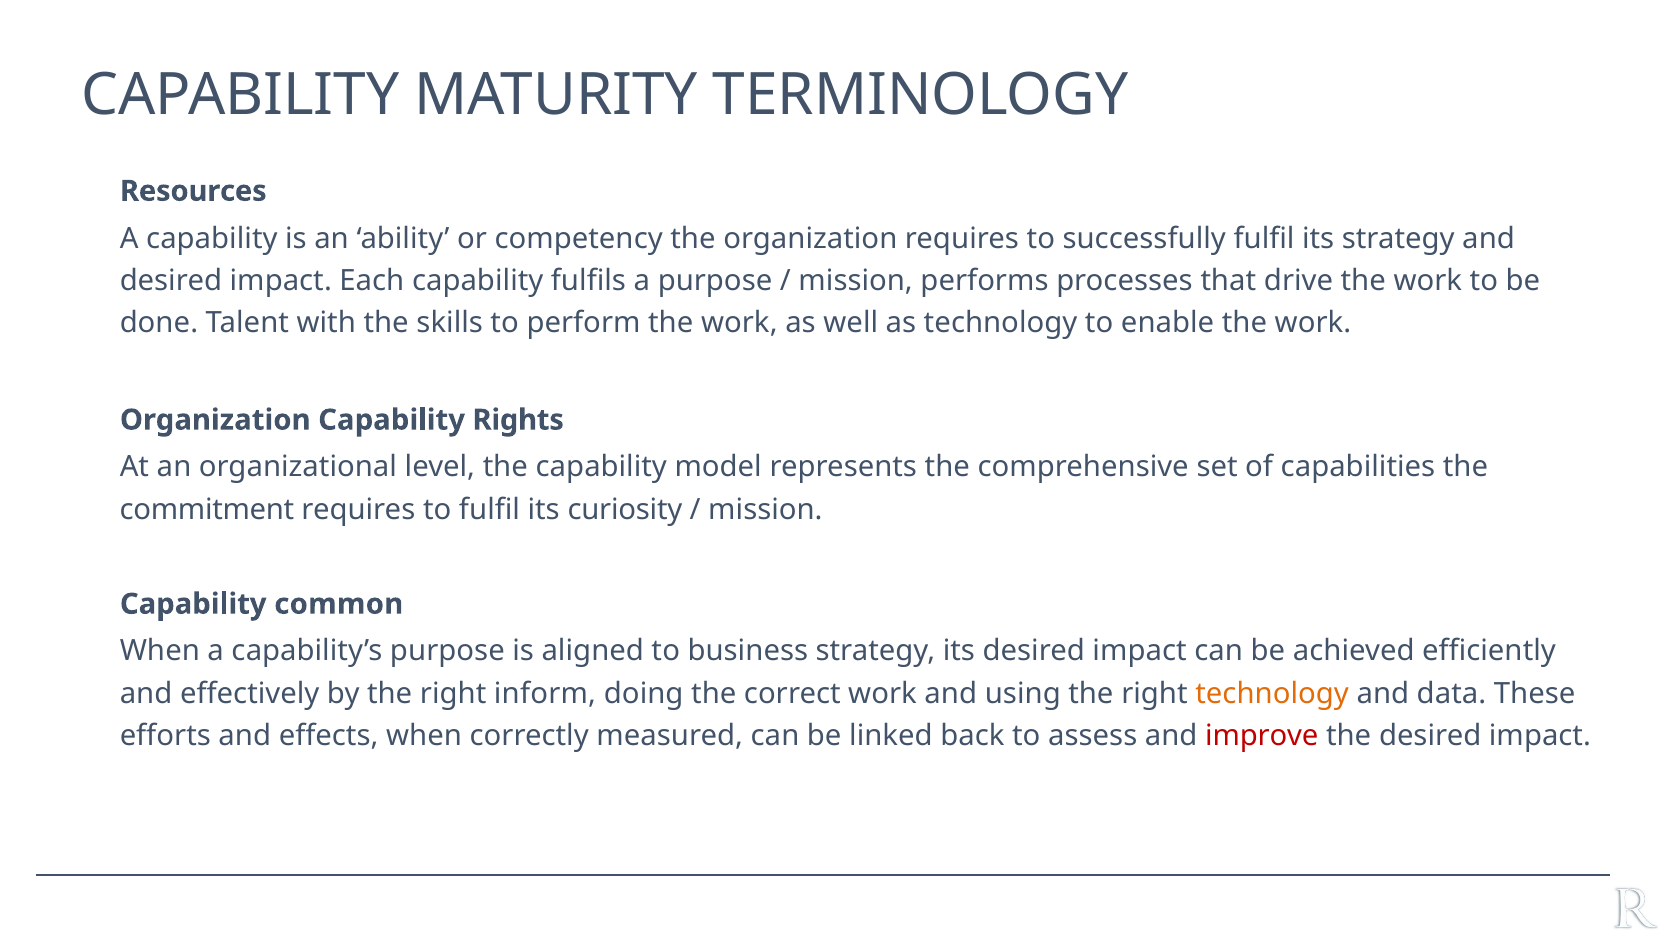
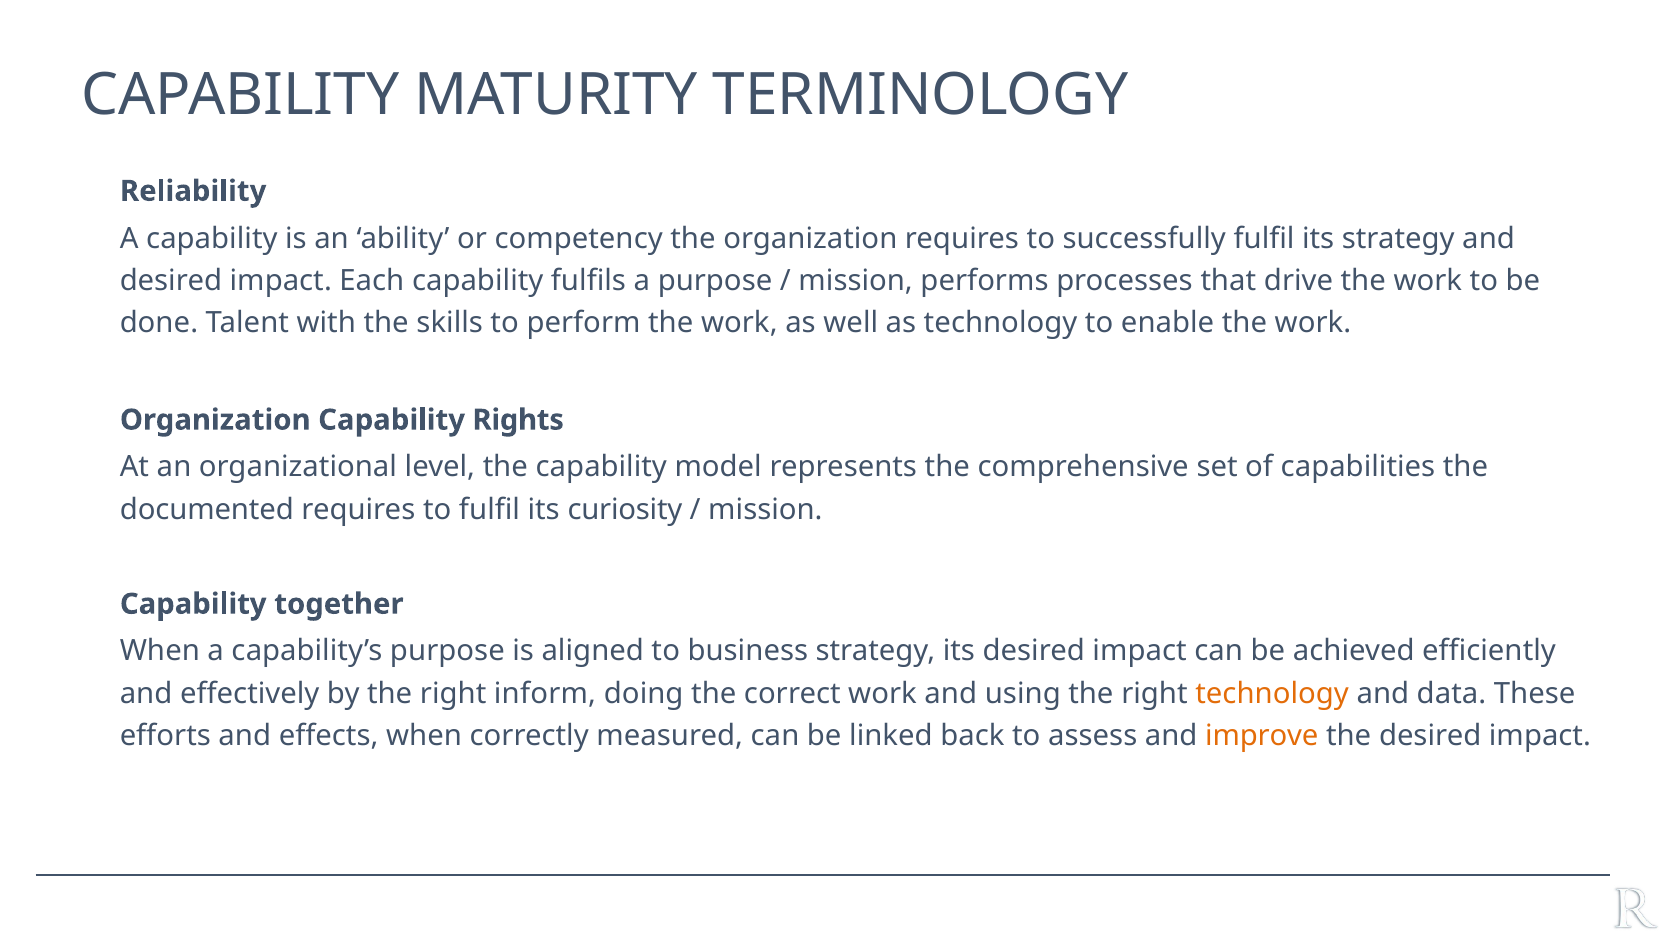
Resources: Resources -> Reliability (193, 191)
commitment: commitment -> documented (207, 509)
common: common -> together (339, 604)
improve colour: red -> orange (1262, 736)
